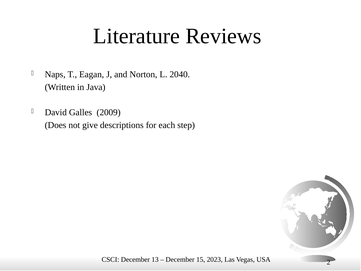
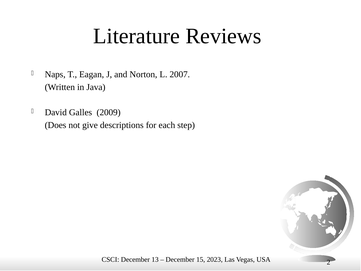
2040: 2040 -> 2007 (180, 74)
